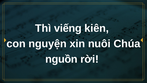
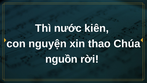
viếng: viếng -> nước (68, 28)
nuôi: nuôi -> thao (99, 44)
